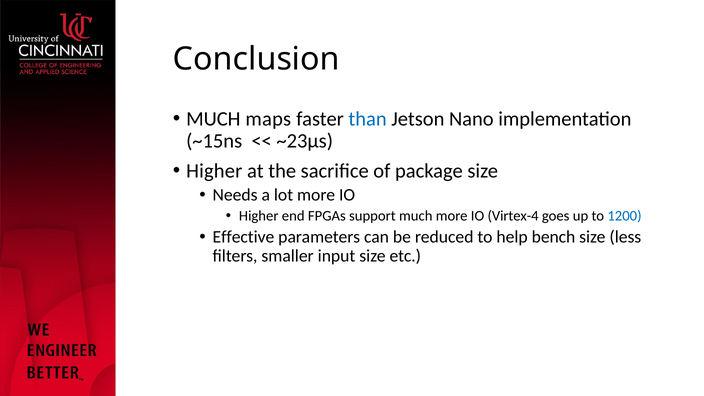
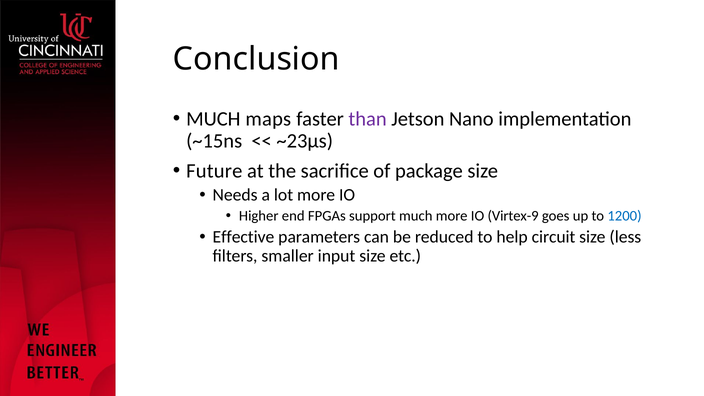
than colour: blue -> purple (368, 119)
Higher: Higher -> Future (214, 171)
Virtex-4: Virtex-4 -> Virtex-9 (513, 216)
bench: bench -> circuit (554, 237)
